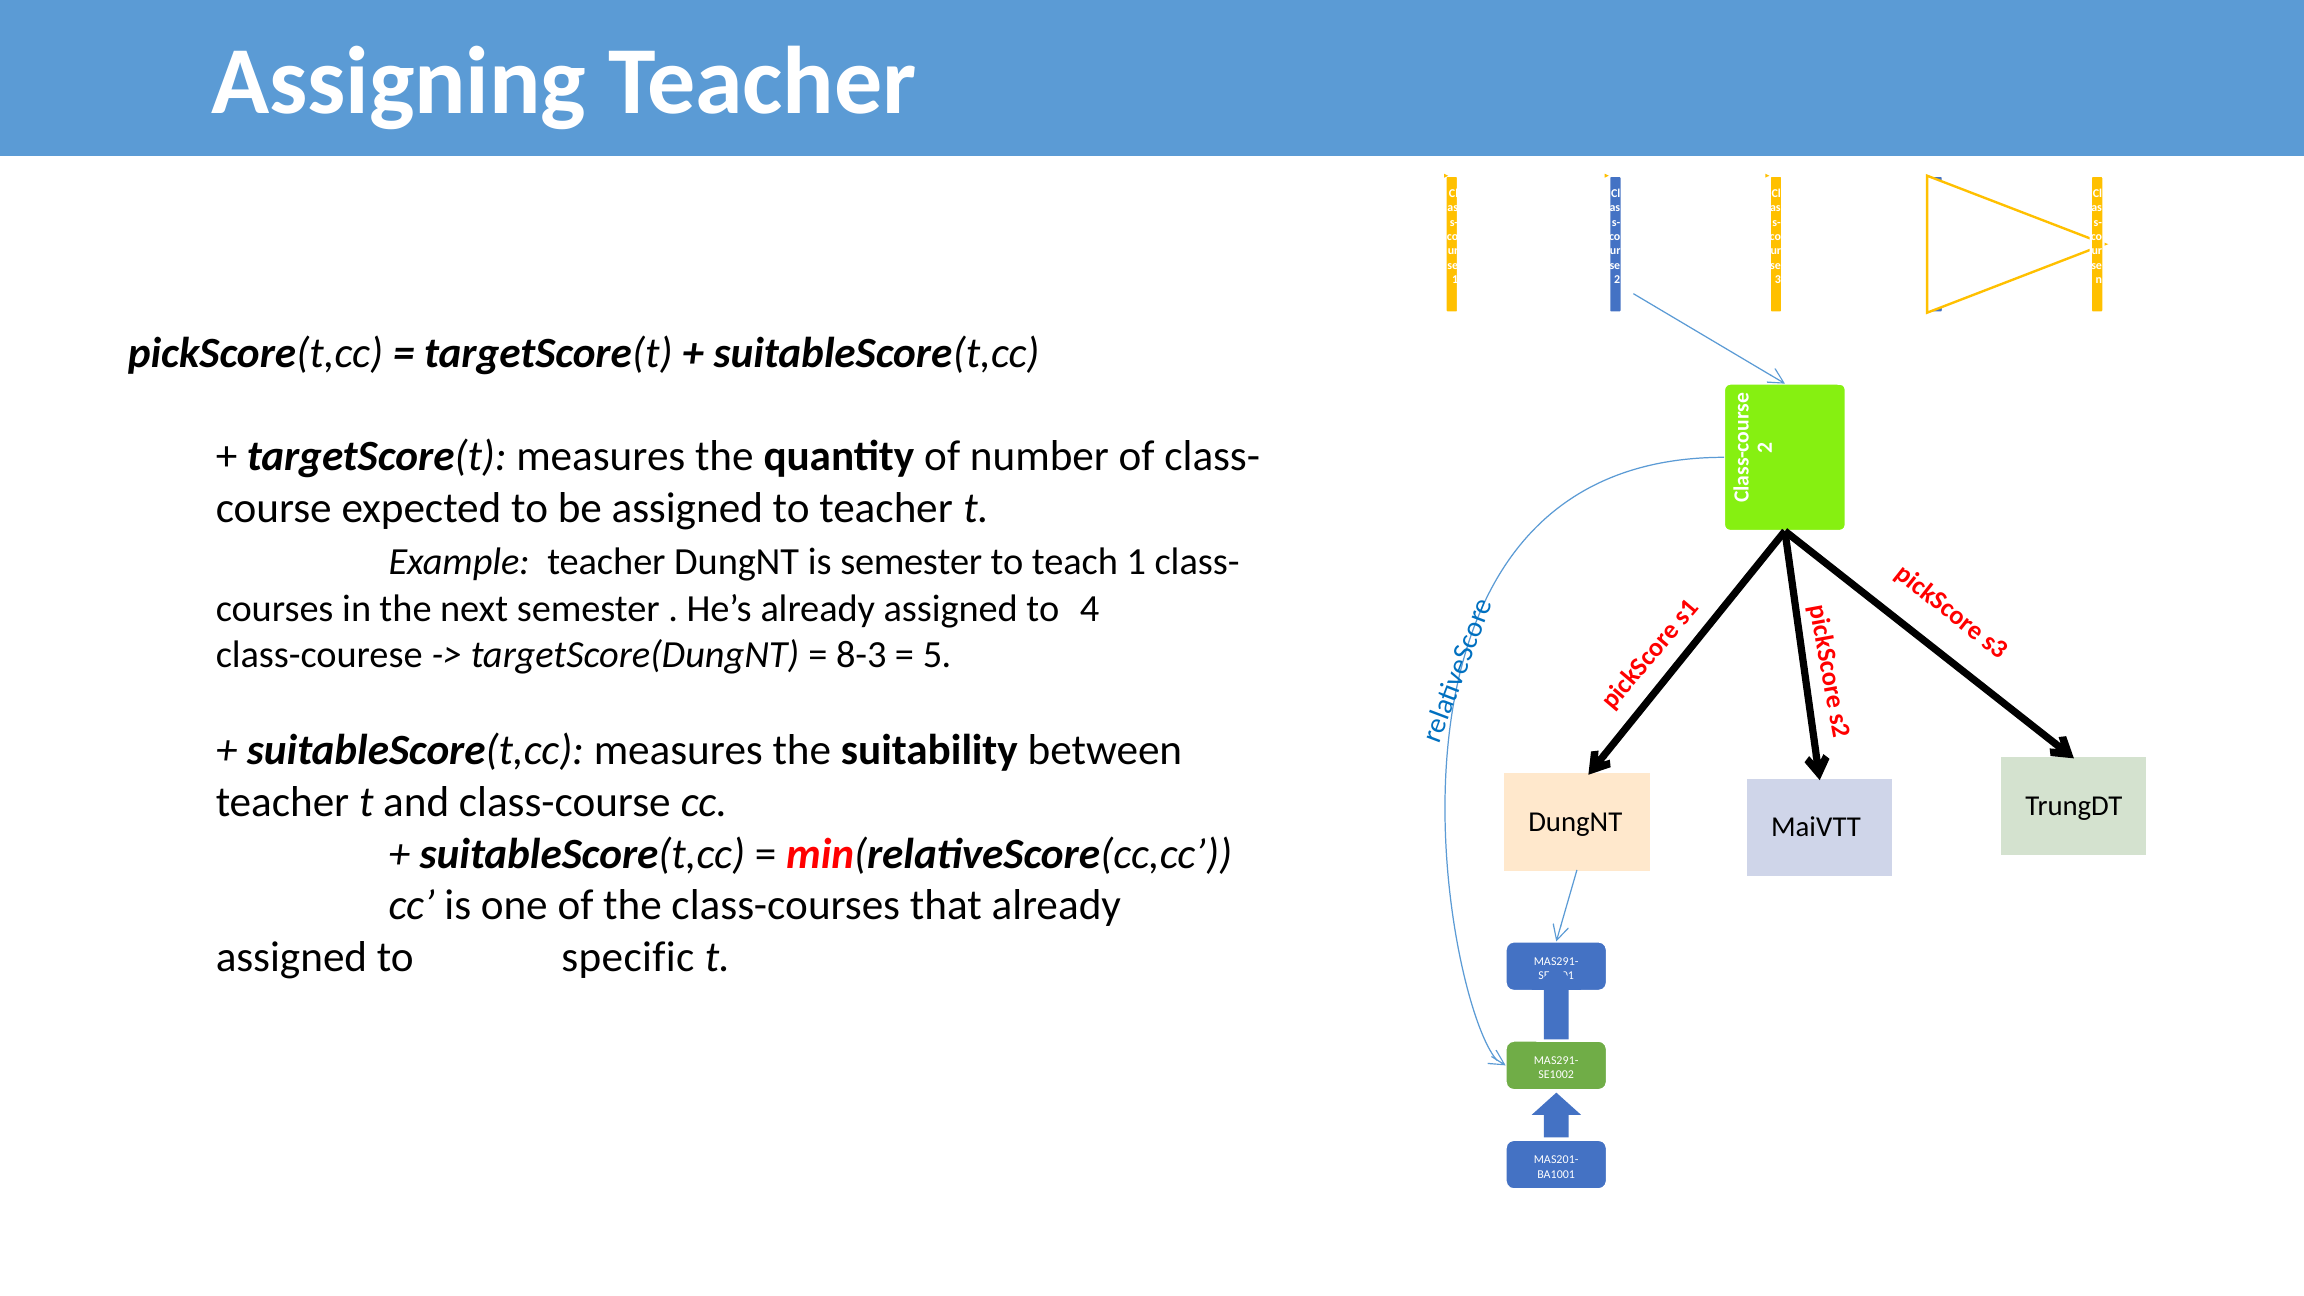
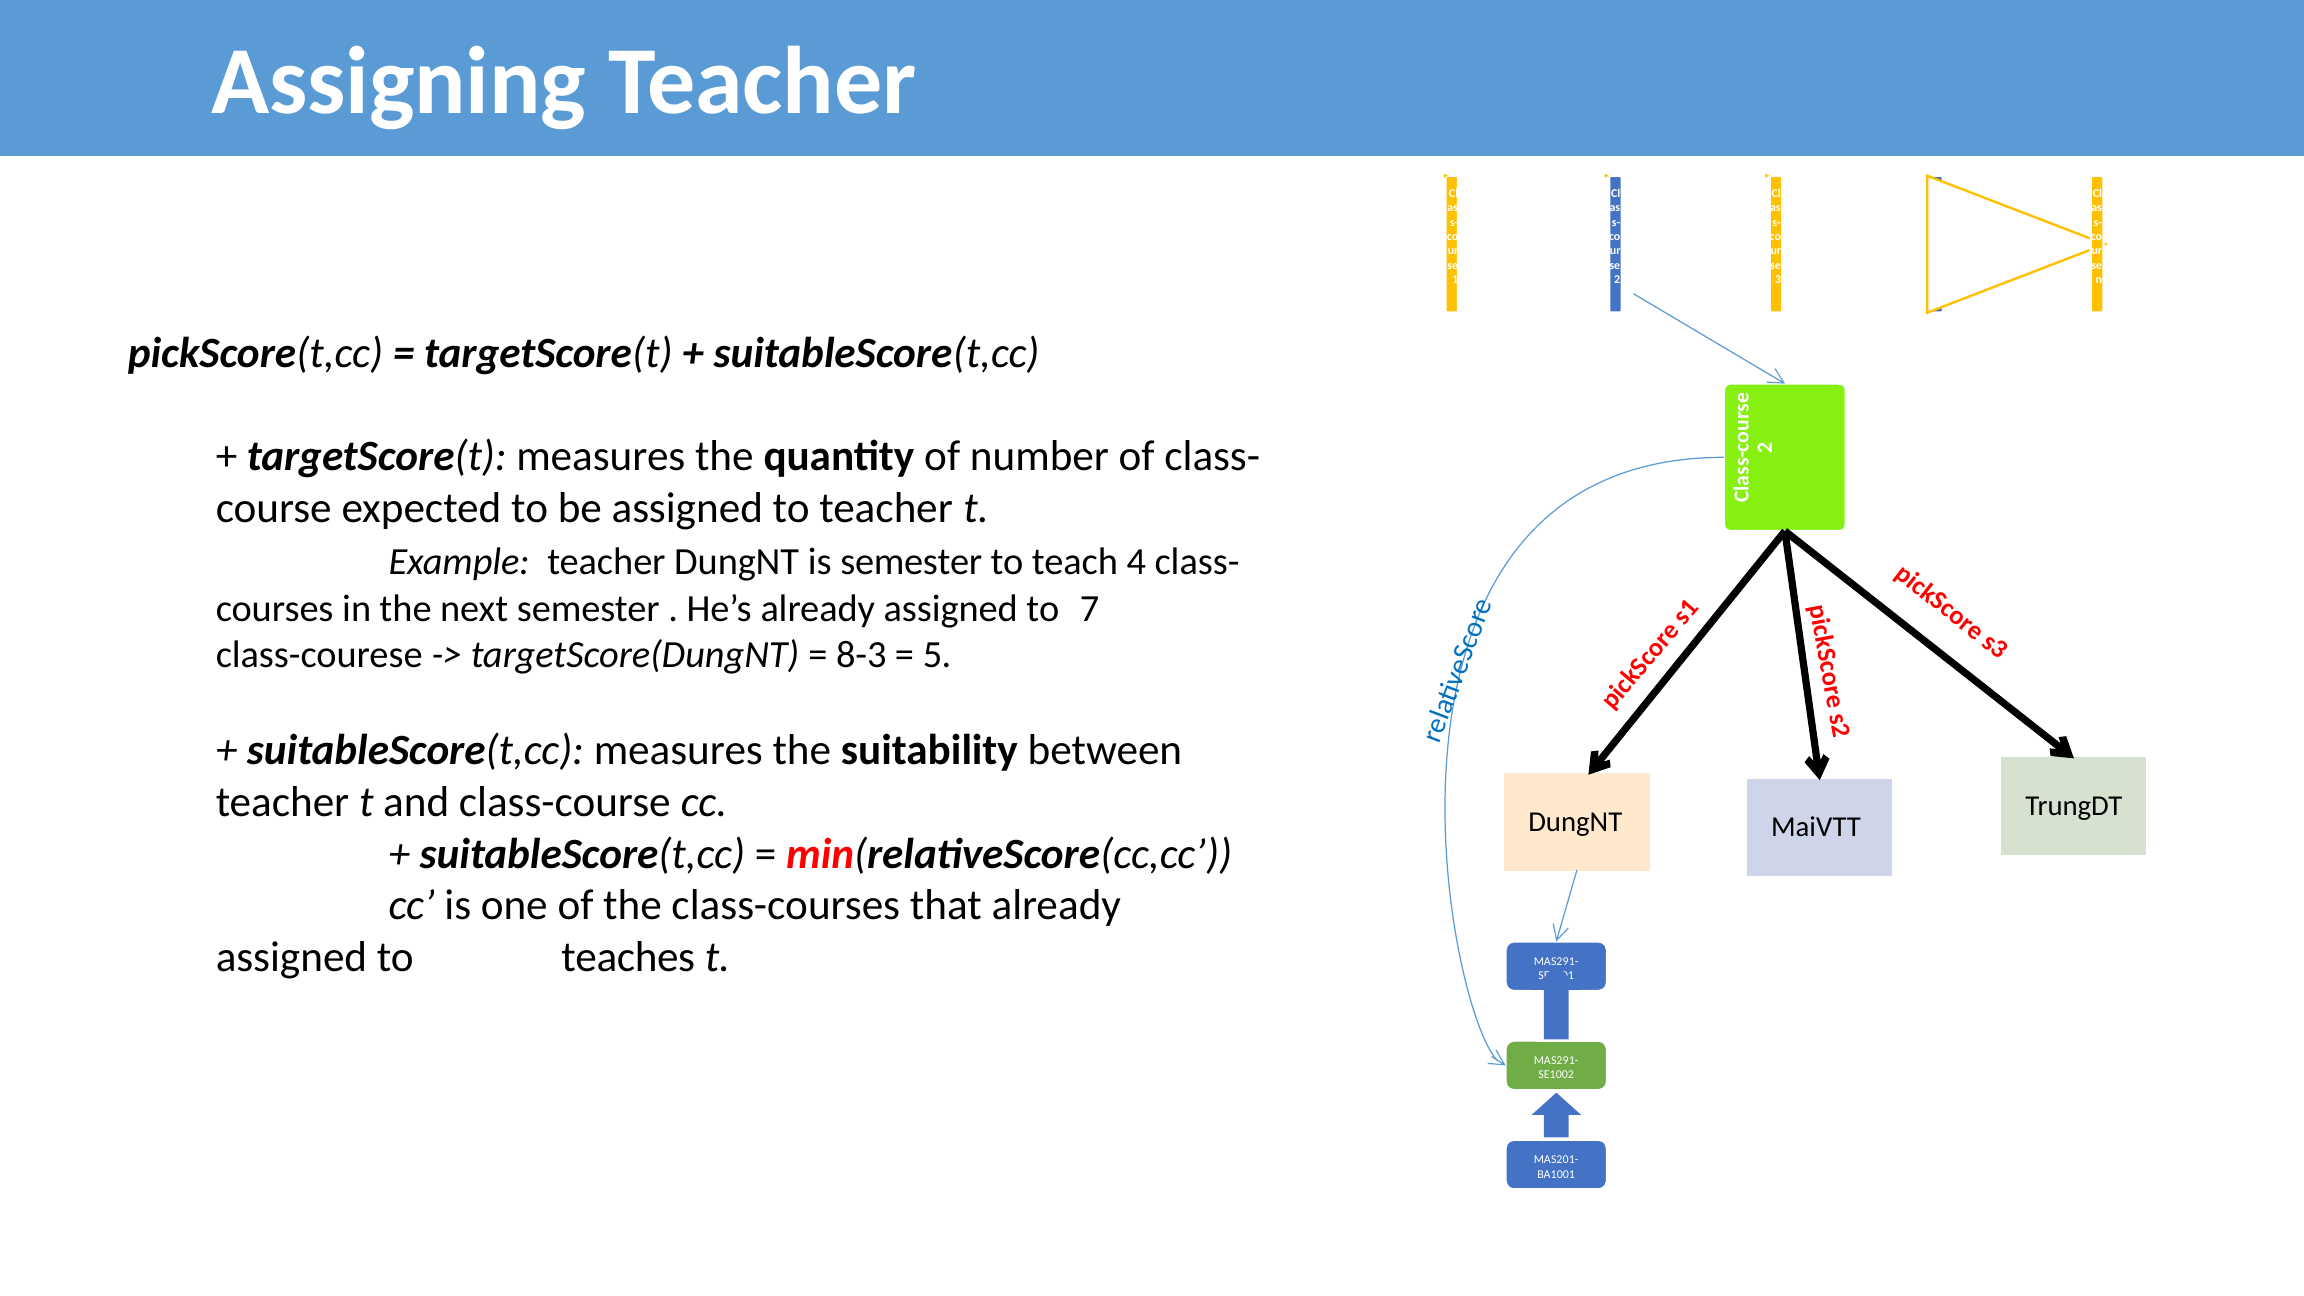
teach 1: 1 -> 4 (1136, 562)
4: 4 -> 7 (1089, 609)
specific: specific -> teaches (628, 958)
